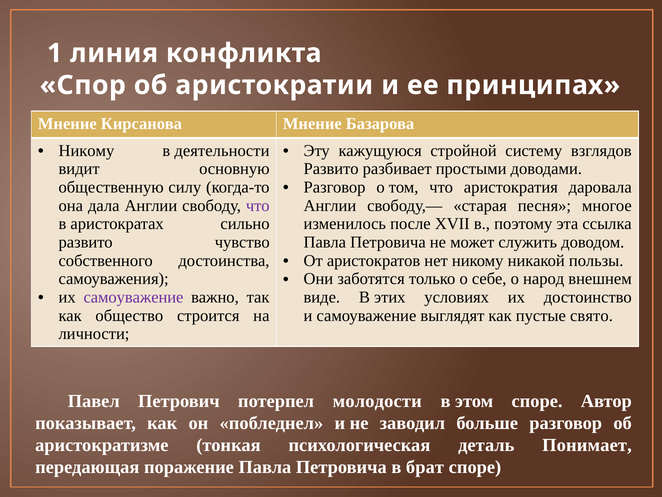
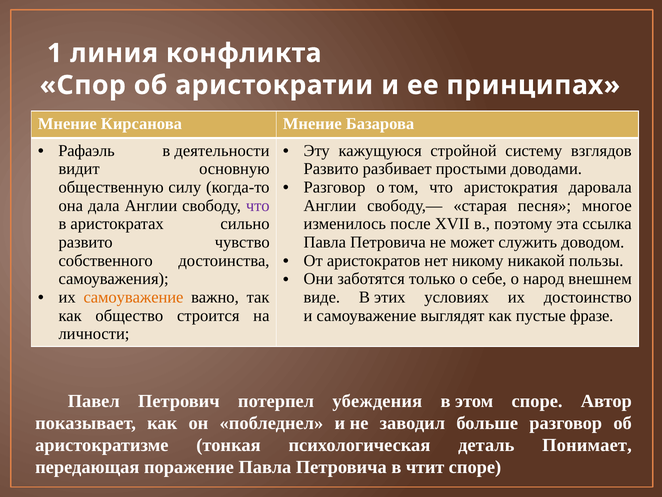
Никому: Никому -> Рафаэль (87, 150)
самоуважение colour: purple -> orange (133, 297)
свято: свято -> фразе (592, 315)
молодости: молодости -> убеждения (377, 401)
брат: брат -> чтит (425, 467)
